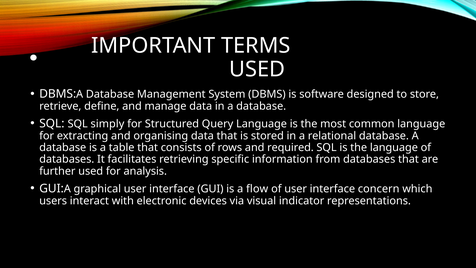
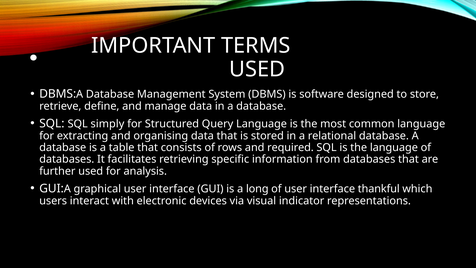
flow: flow -> long (257, 189)
concern: concern -> thankful (379, 189)
